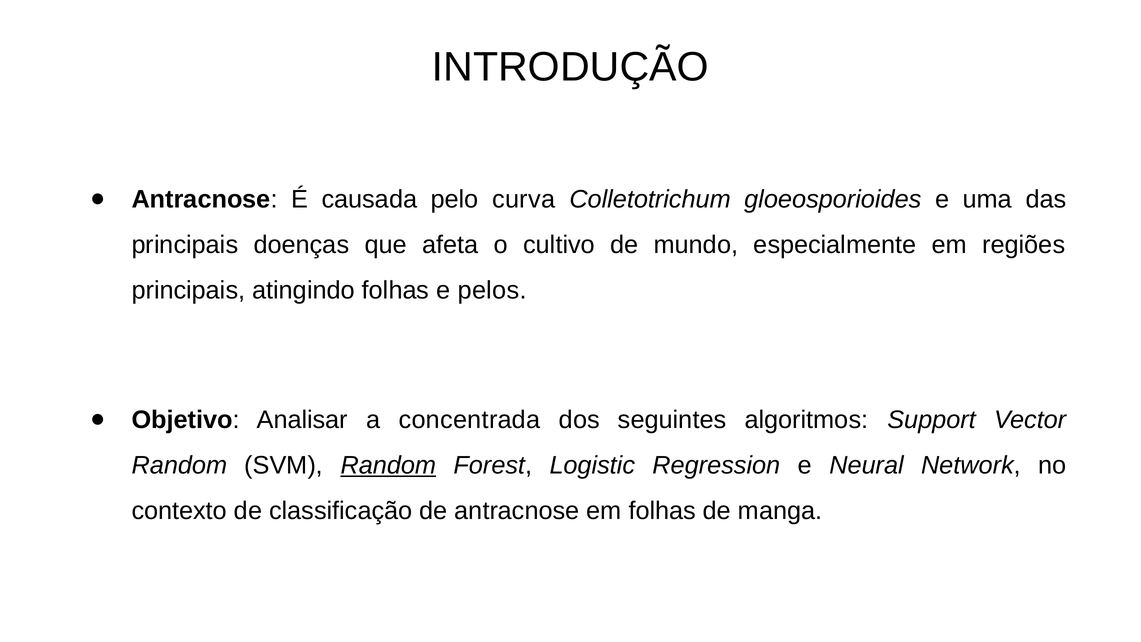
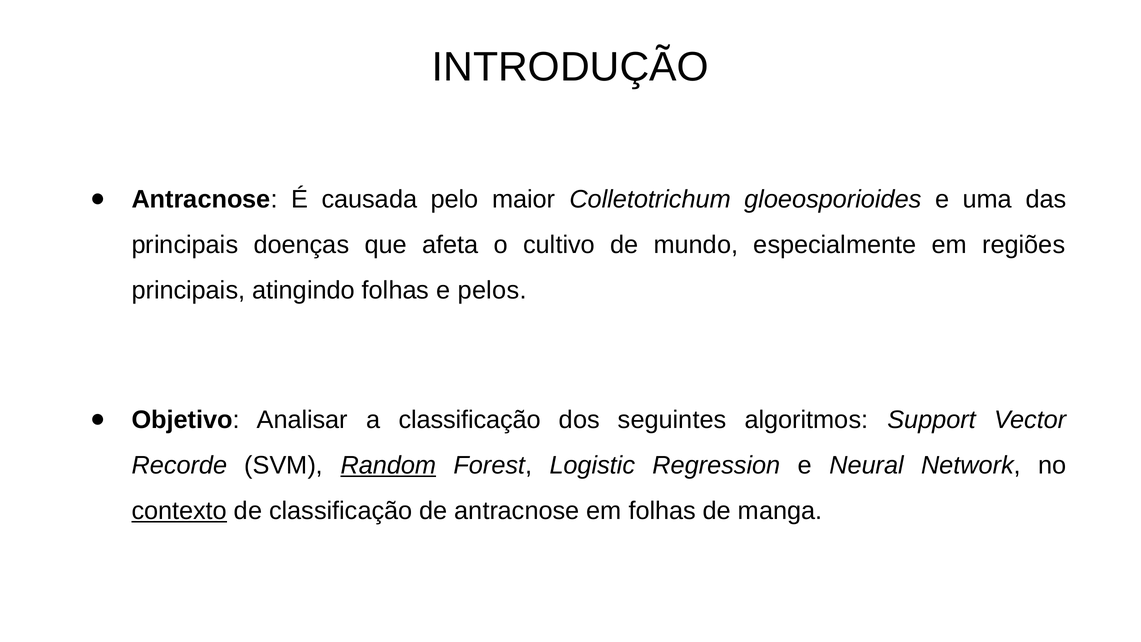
curva: curva -> maior (524, 199)
a concentrada: concentrada -> classificação (470, 420)
Random: Random -> Recorde (179, 465)
contexto underline: none -> present (179, 511)
